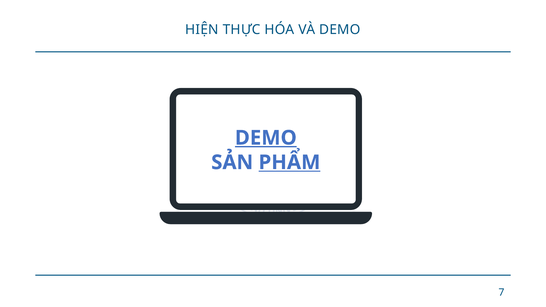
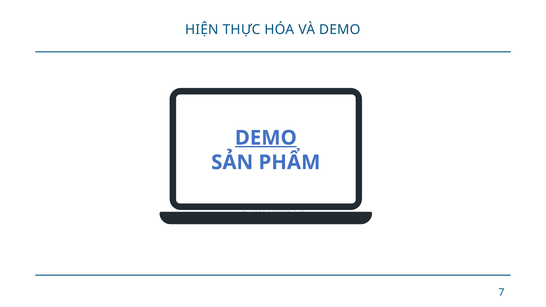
PHẨM underline: present -> none (289, 162)
